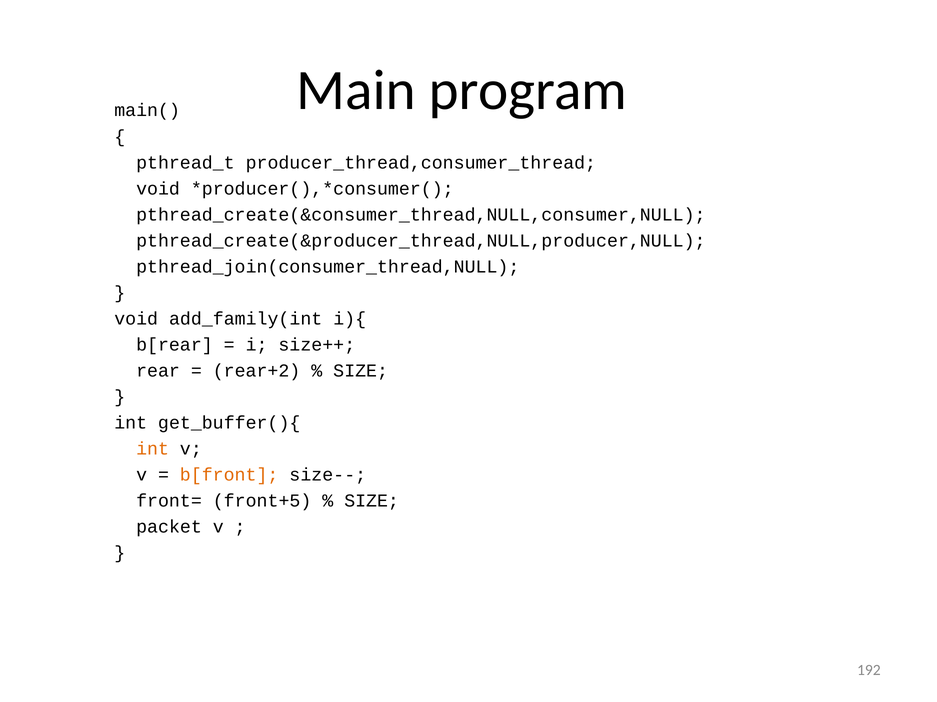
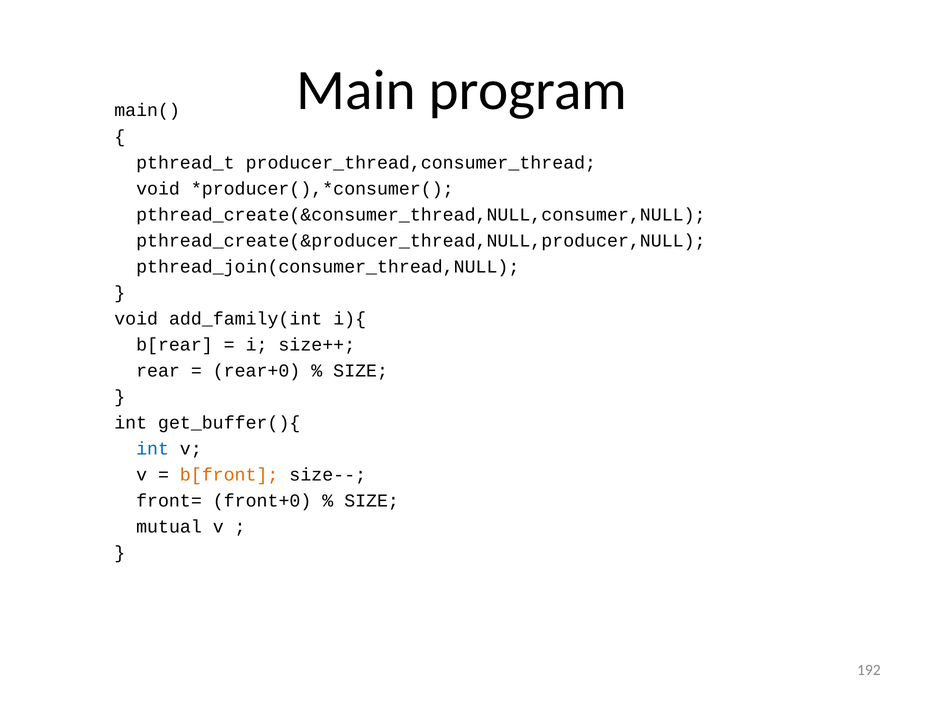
rear+2: rear+2 -> rear+0 (257, 371)
int colour: orange -> blue (153, 449)
front+5: front+5 -> front+0 (262, 501)
packet: packet -> mutual (169, 527)
